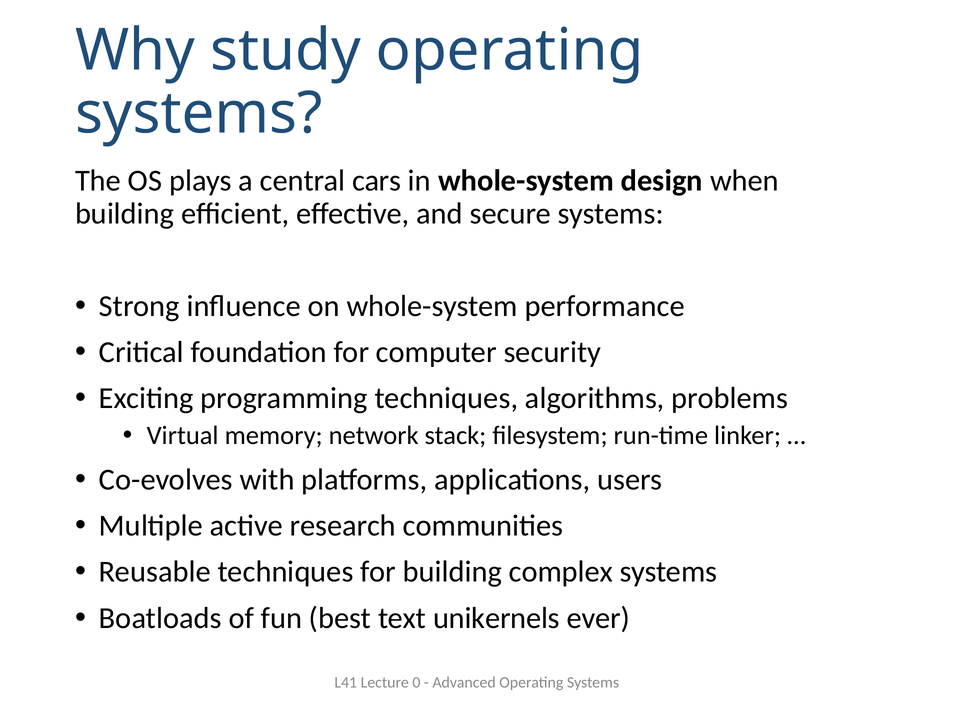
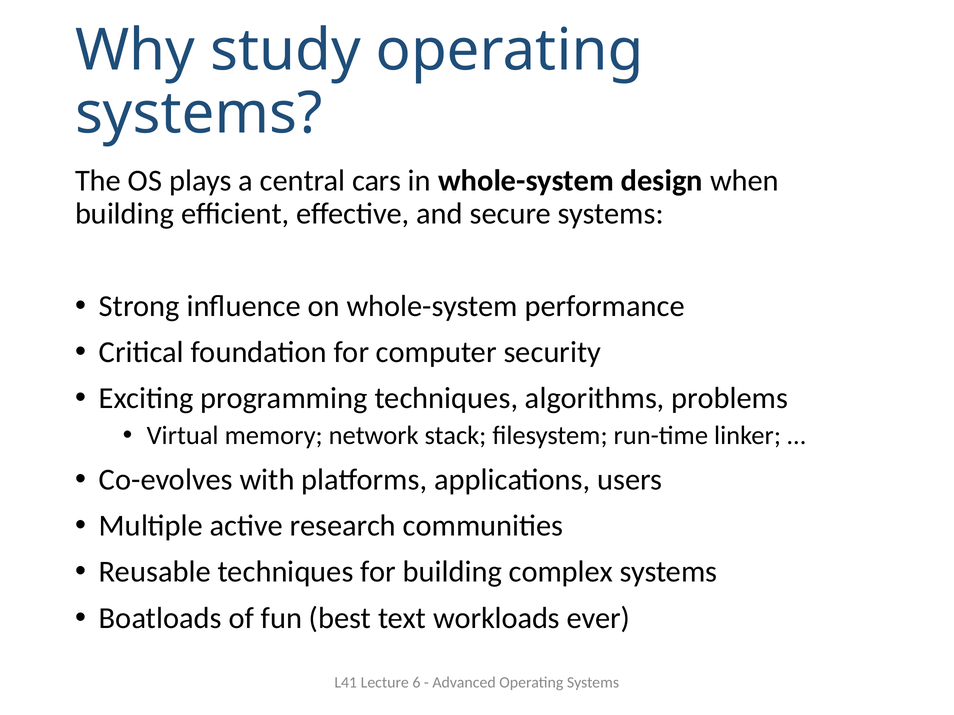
unikernels: unikernels -> workloads (496, 618)
0: 0 -> 6 (416, 683)
